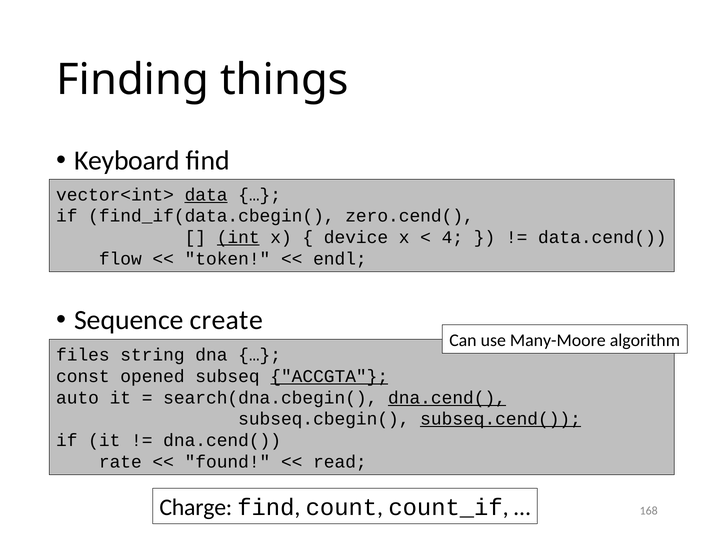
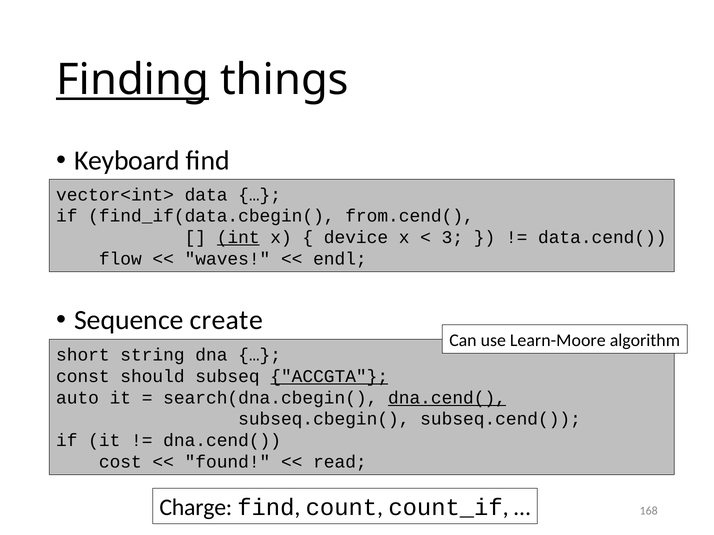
Finding underline: none -> present (133, 80)
data underline: present -> none (206, 195)
zero.cend(: zero.cend( -> from.cend( (410, 216)
4: 4 -> 3 (452, 238)
token: token -> waves (227, 259)
Many-Moore: Many-Moore -> Learn-Moore (558, 341)
files: files -> short (83, 355)
opened: opened -> should (152, 377)
subseq.cend( underline: present -> none (501, 419)
rate: rate -> cost (120, 462)
